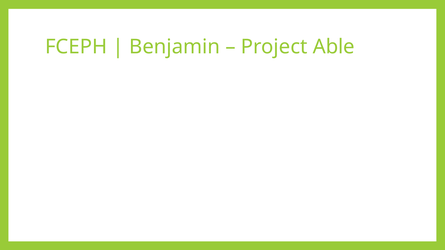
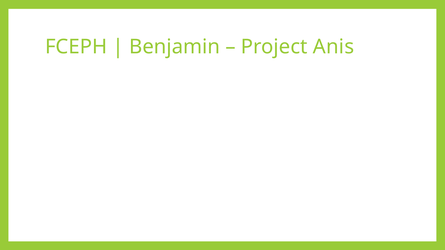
Able: Able -> Anis (334, 47)
